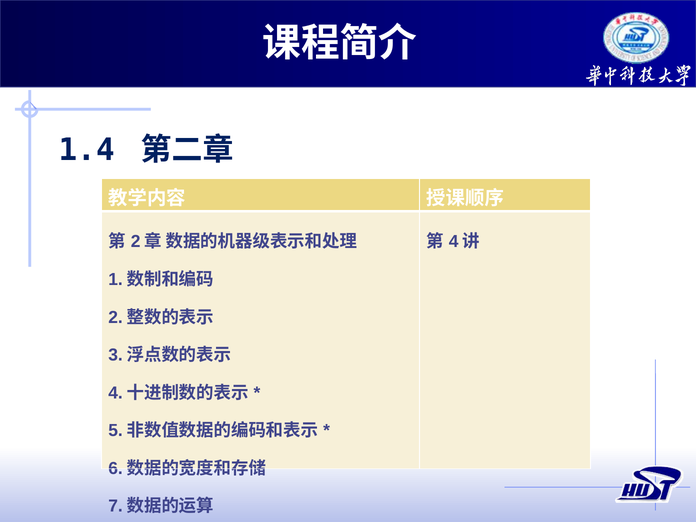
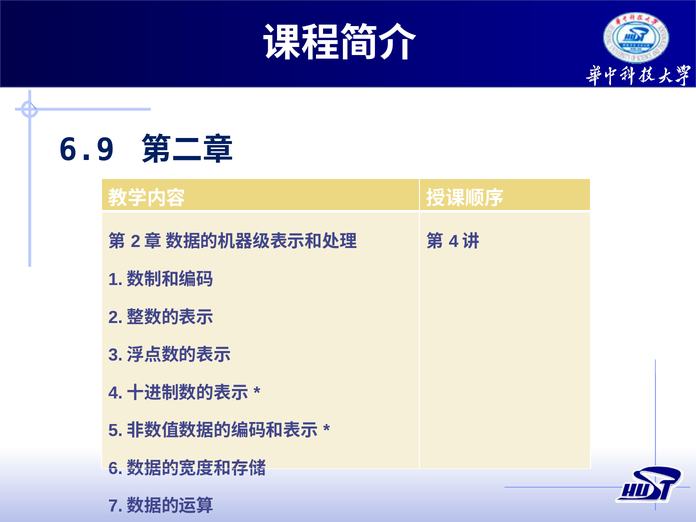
1.4: 1.4 -> 6.9 (87, 150)
